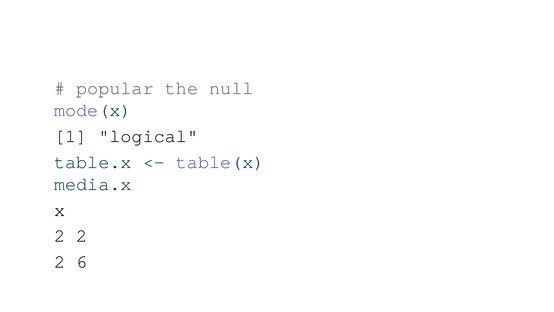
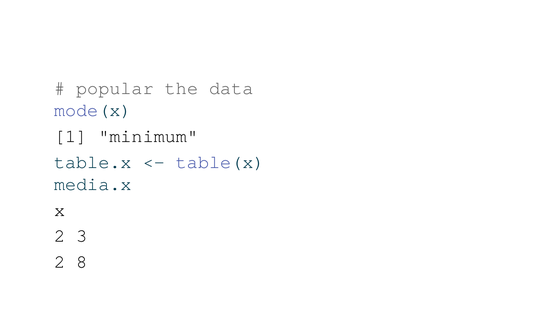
null: null -> data (231, 88)
logical: logical -> minimum (148, 136)
2: 2 -> 3 (82, 236)
6: 6 -> 8 (82, 261)
